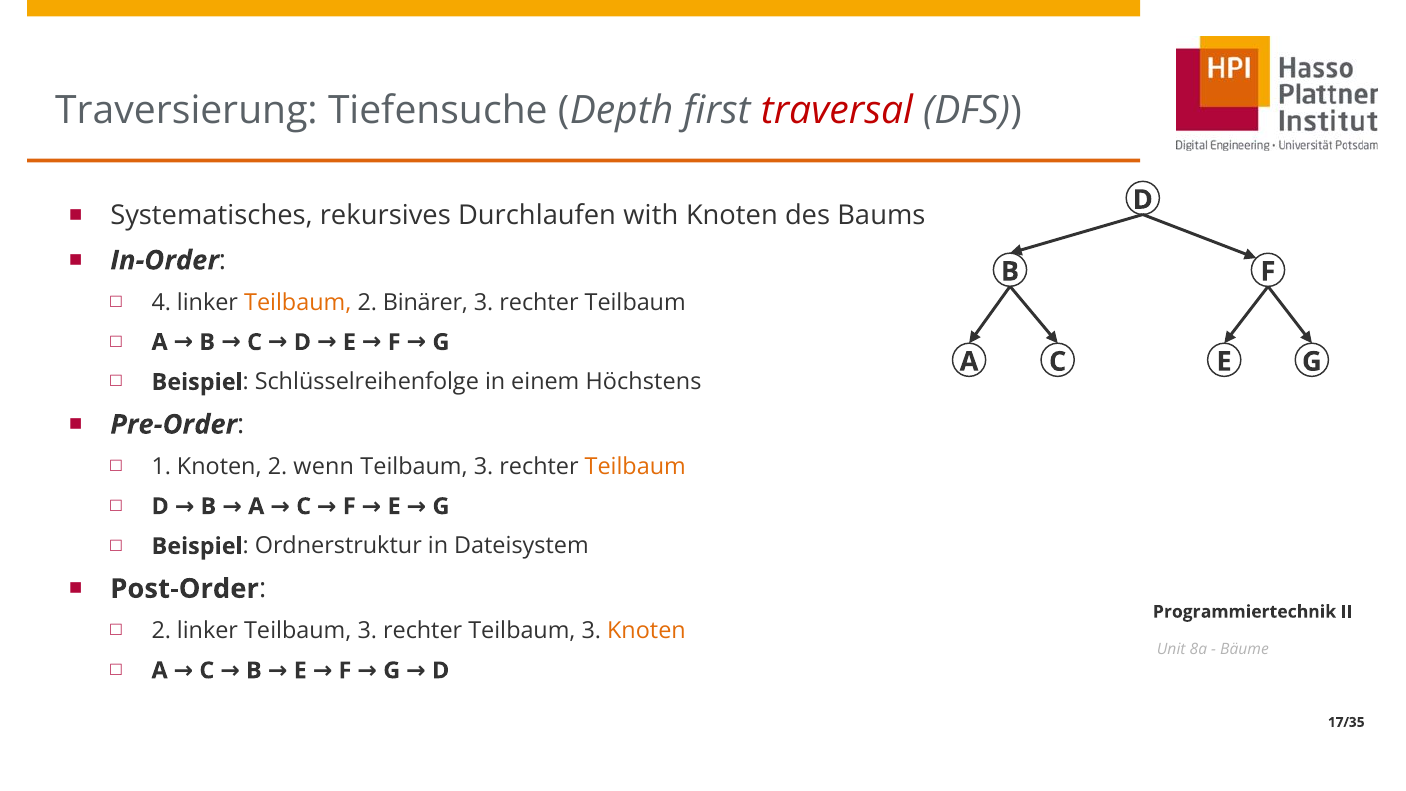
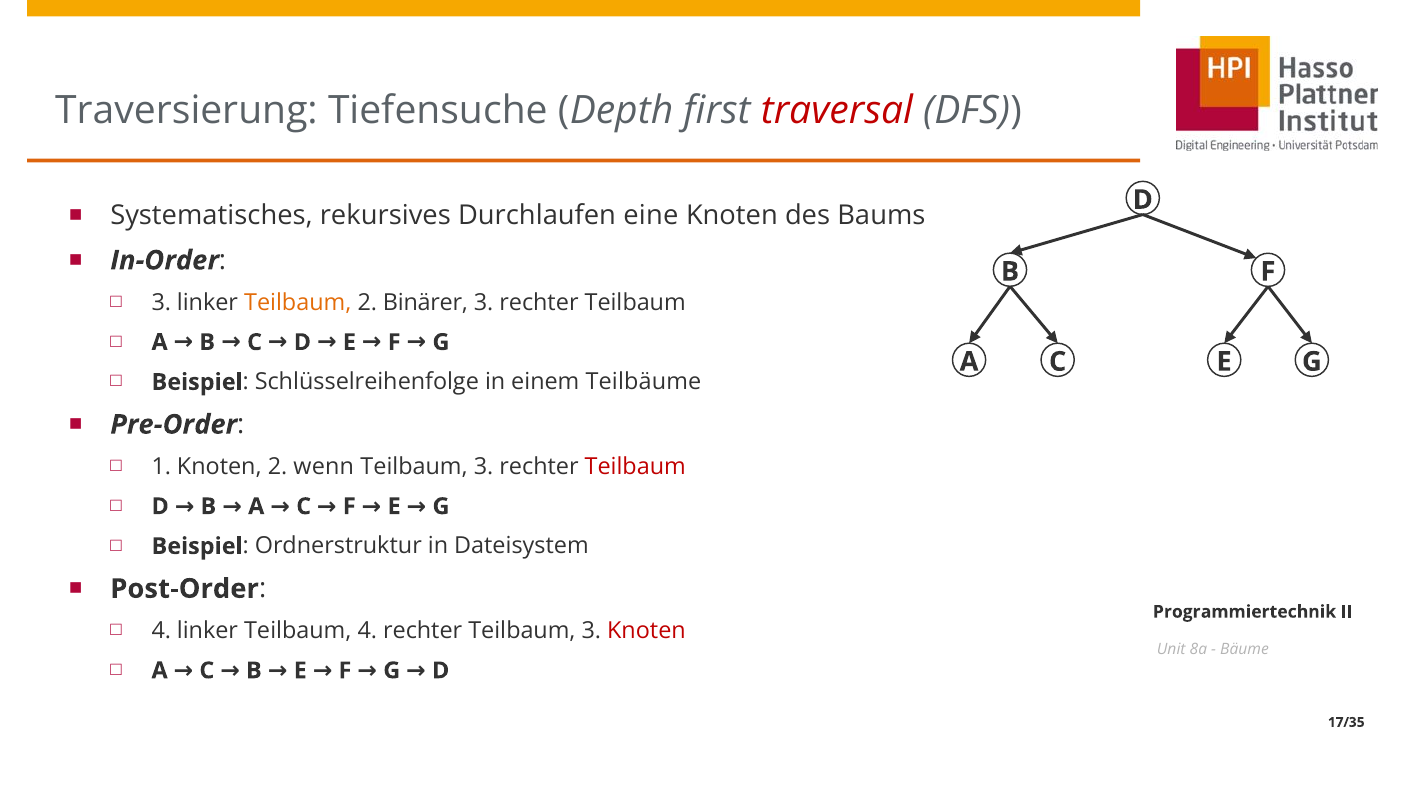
with: with -> eine (651, 216)
4: 4 -> 3 (161, 302)
Höchstens: Höchstens -> Teilbäume (643, 382)
Teilbaum colour: orange -> red (635, 466)
2: 2 -> 4 (161, 631)
linker Teilbaum 3: 3 -> 4 (367, 631)
Knoten colour: orange -> red (646, 631)
